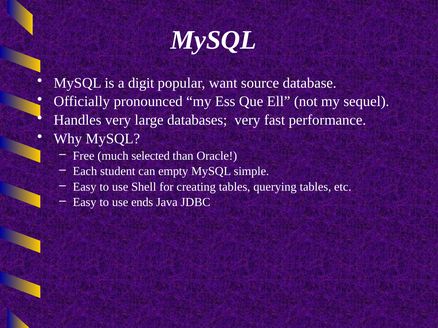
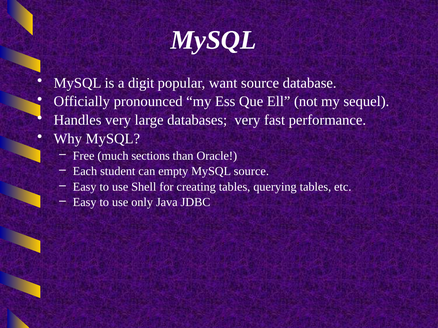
selected: selected -> sections (151, 156)
MySQL simple: simple -> source (251, 171)
ends: ends -> only (142, 203)
